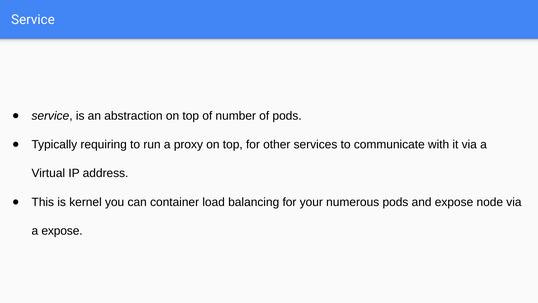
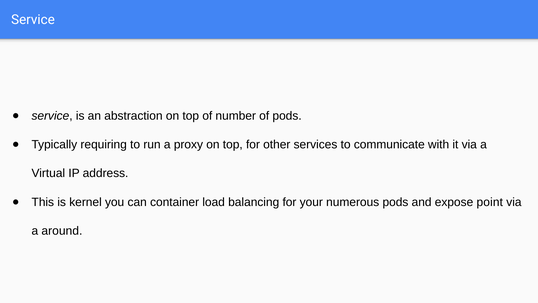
node: node -> point (490, 202)
a expose: expose -> around (62, 231)
